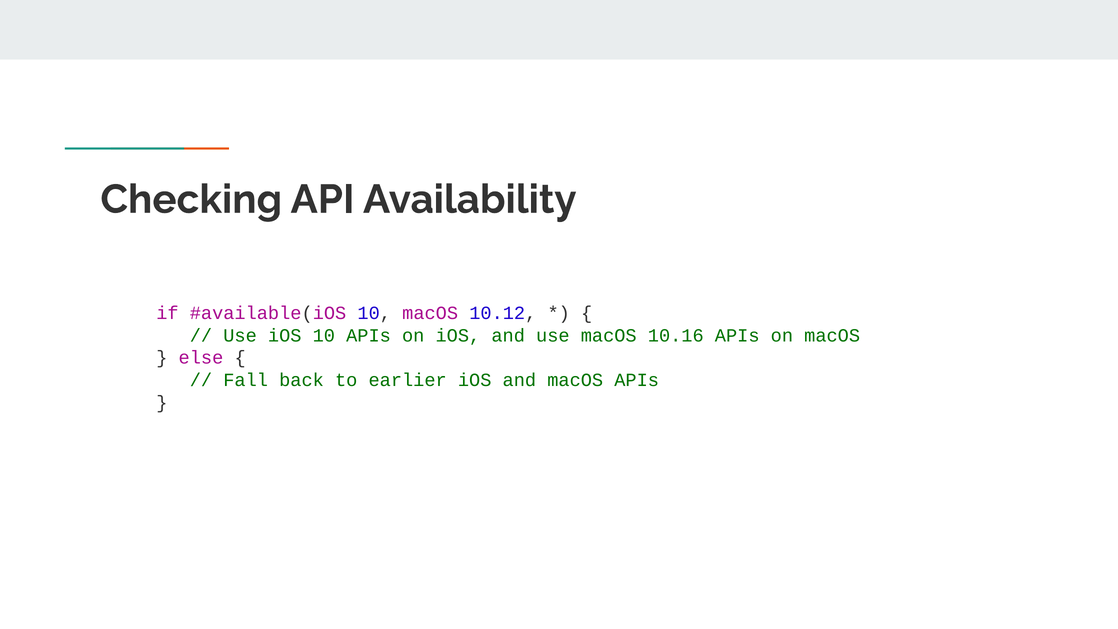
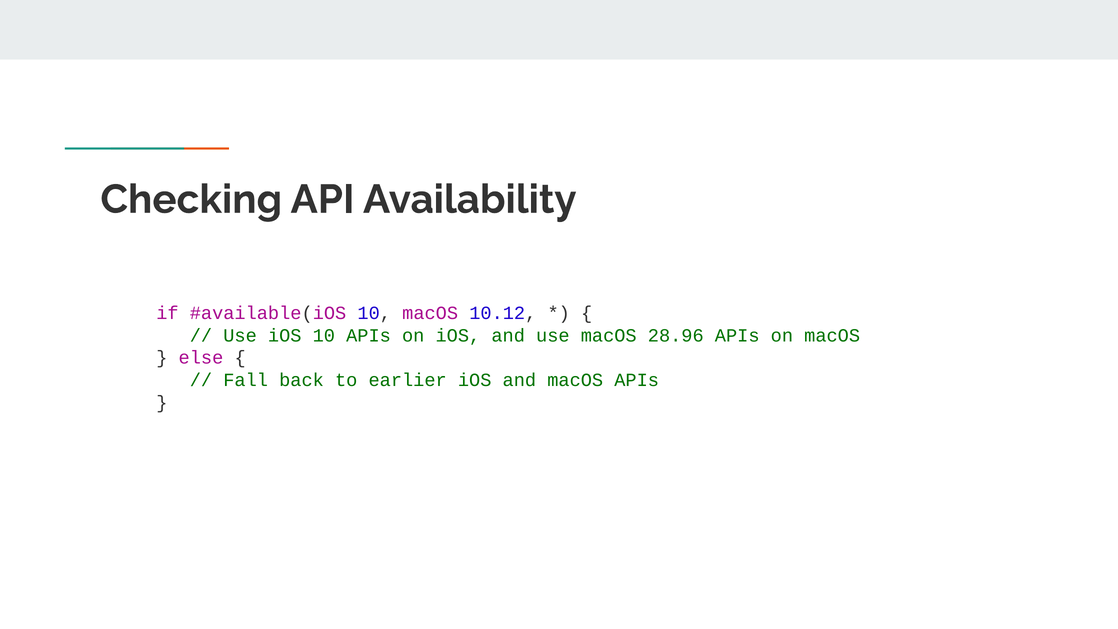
10.16: 10.16 -> 28.96 (676, 335)
